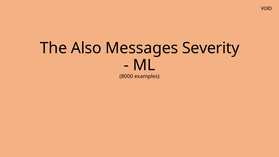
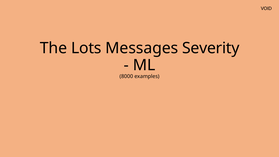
Also: Also -> Lots (86, 48)
